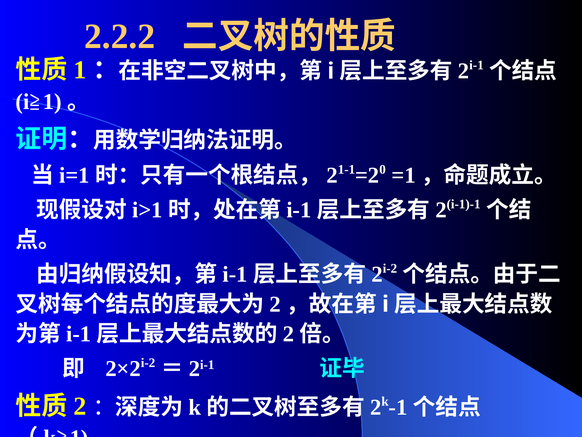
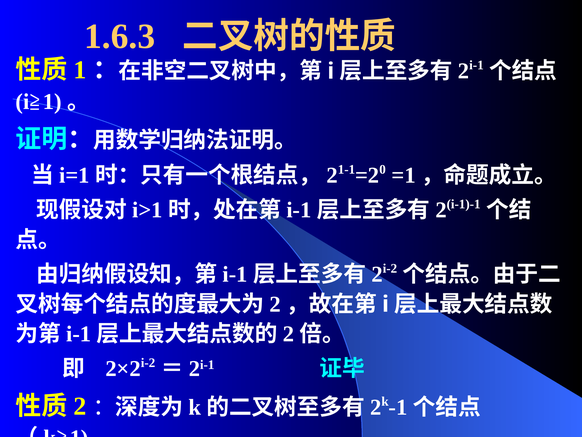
2.2.2: 2.2.2 -> 1.6.3 (120, 36)
